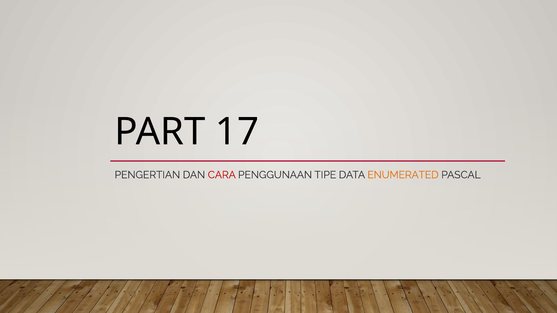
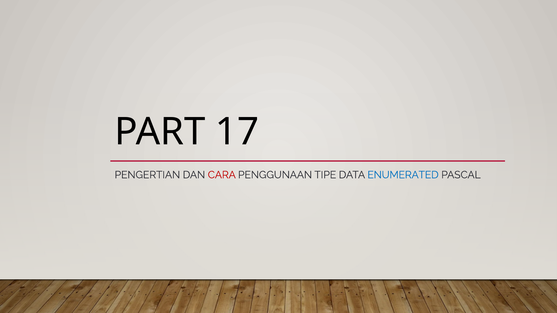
ENUMERATED colour: orange -> blue (403, 175)
